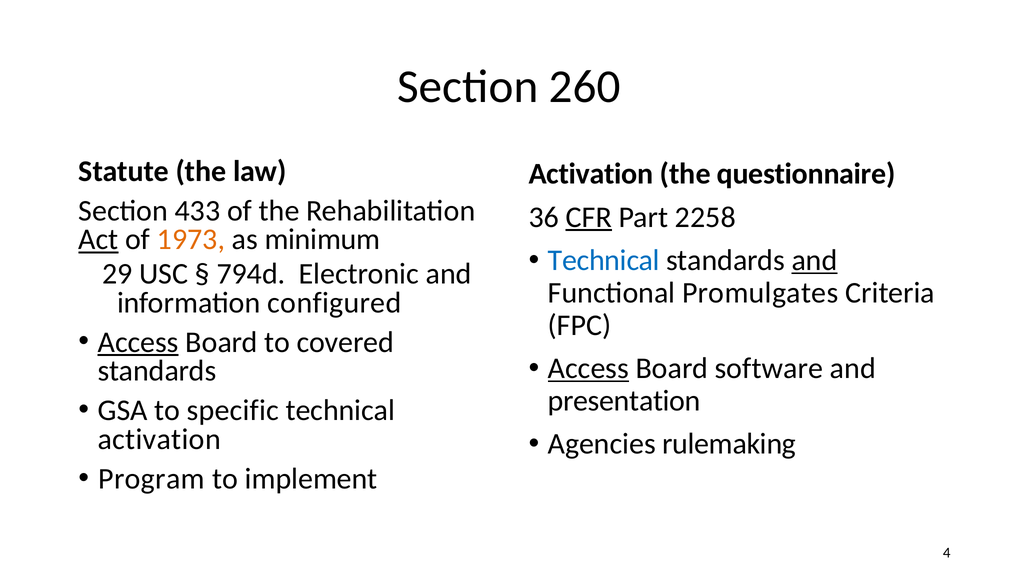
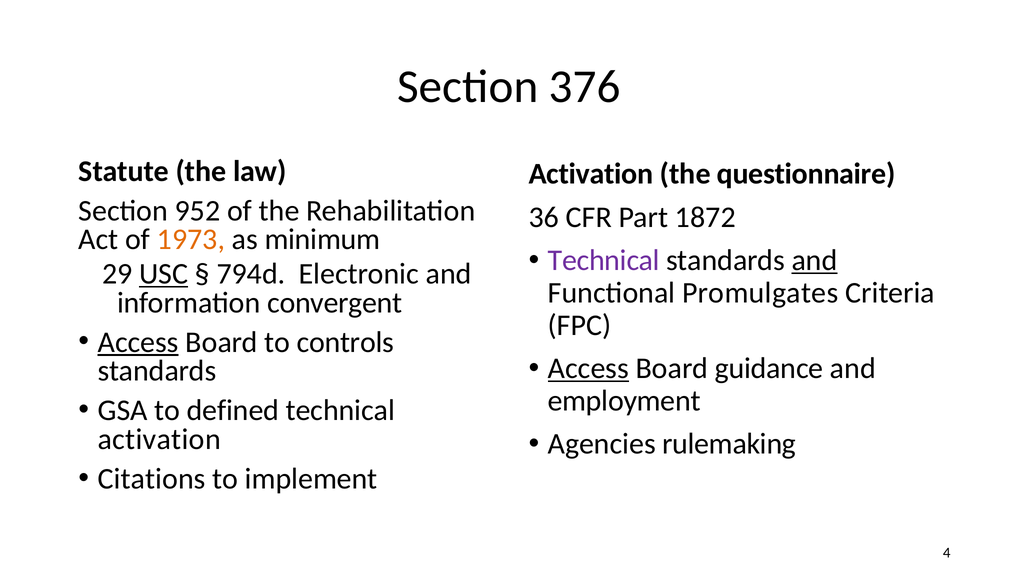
260: 260 -> 376 (585, 86)
433: 433 -> 952 (198, 211)
CFR underline: present -> none (589, 217)
2258: 2258 -> 1872 (705, 217)
Act underline: present -> none (98, 239)
Technical colour: blue -> purple (604, 260)
USC underline: none -> present (164, 274)
configured: configured -> convergent (335, 302)
covered: covered -> controls (345, 342)
software: software -> guidance (769, 368)
presentation: presentation -> employment (624, 401)
specific: specific -> defined (233, 410)
Program: Program -> Citations (152, 479)
